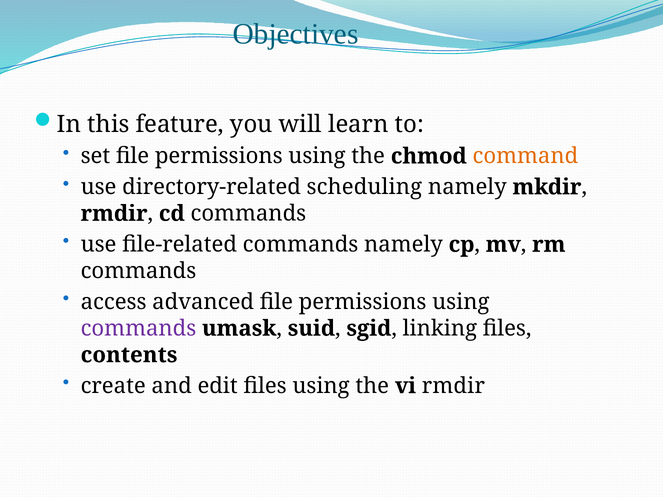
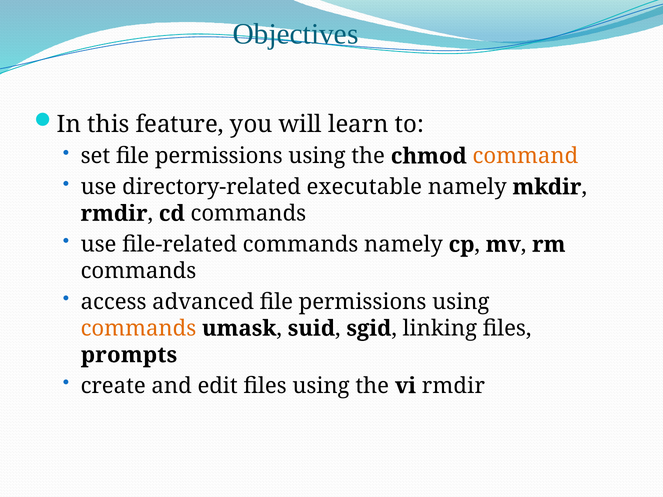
scheduling: scheduling -> executable (364, 187)
commands colour: purple -> orange (138, 329)
contents: contents -> prompts (129, 355)
